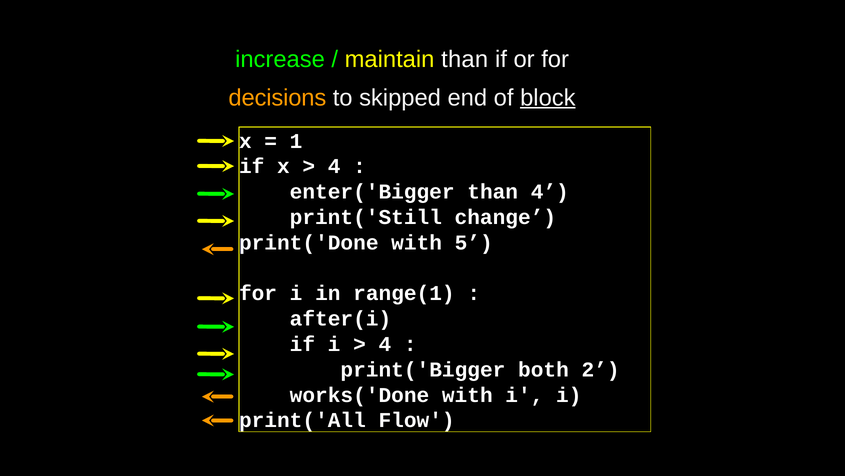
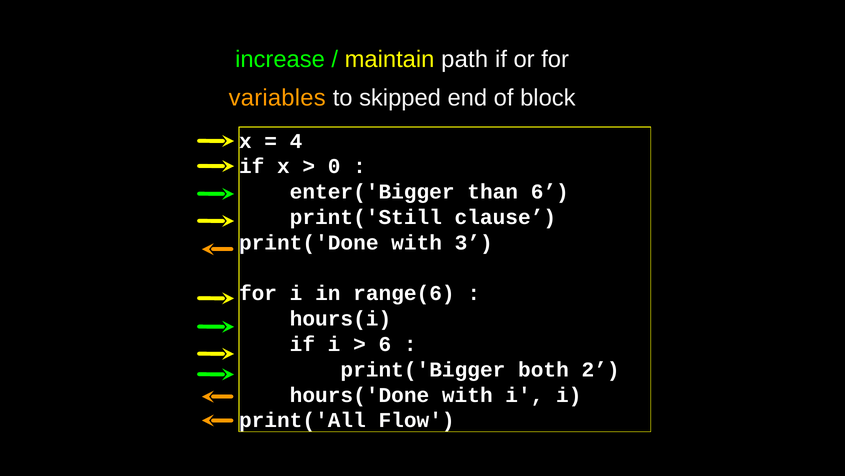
maintain than: than -> path (465, 60)
decisions: decisions -> variables (277, 98)
block underline: present -> none (548, 98)
1: 1 -> 4 (296, 141)
4: 4 -> 0 (334, 166)
than 4: 4 -> 6 (550, 192)
change: change -> clause (505, 217)
5: 5 -> 3 (474, 242)
range(1: range(1 -> range(6 (404, 293)
after(i: after(i -> hours(i (340, 318)
4: 4 -> 6 (385, 344)
works('Done: works('Done -> hours('Done (359, 394)
